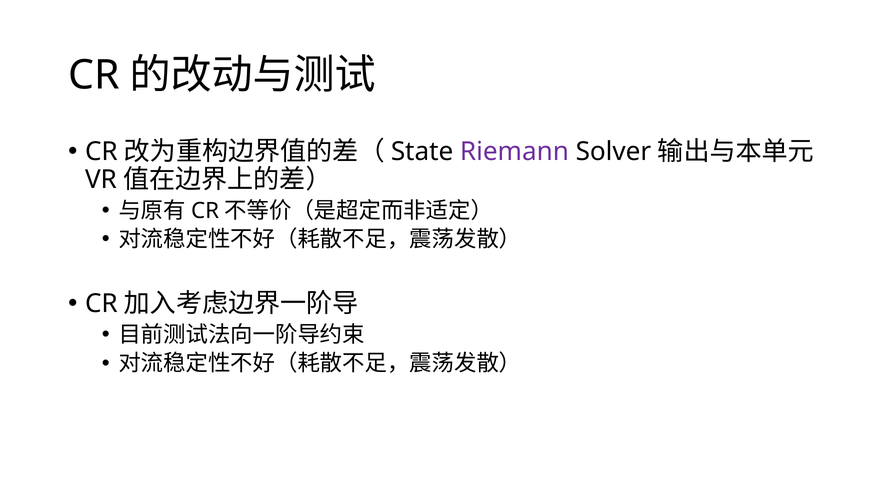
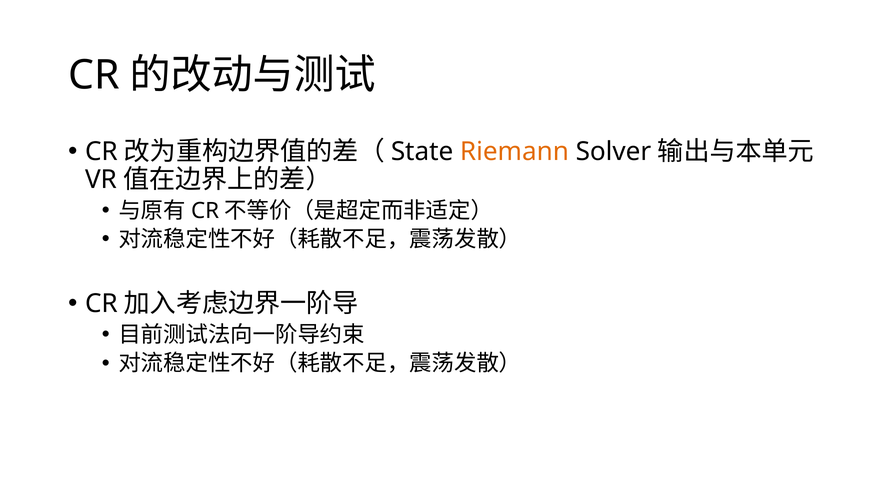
Riemann colour: purple -> orange (514, 151)
